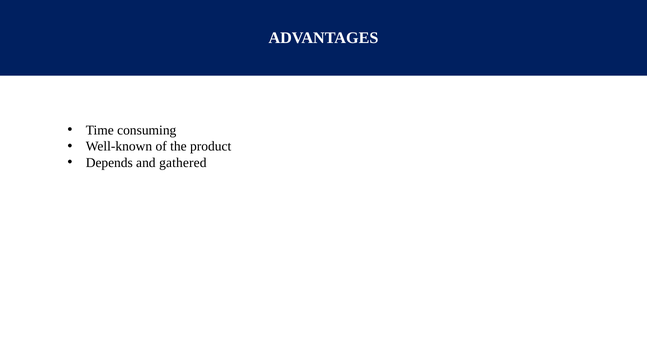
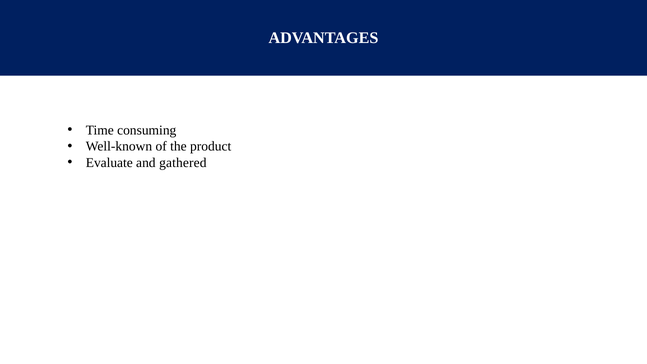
Depends: Depends -> Evaluate (109, 163)
